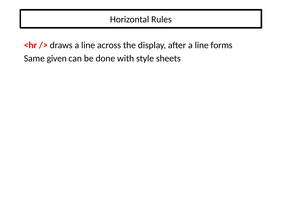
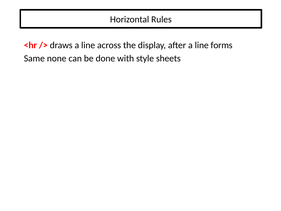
given: given -> none (57, 58)
